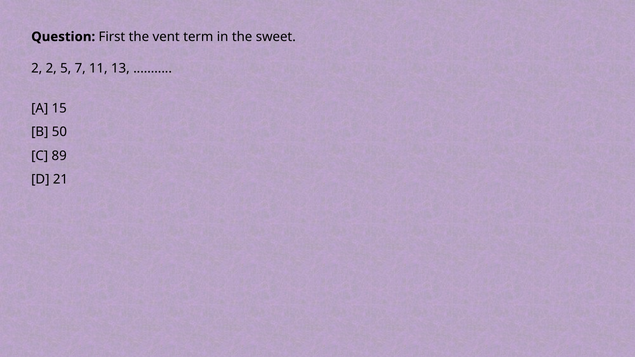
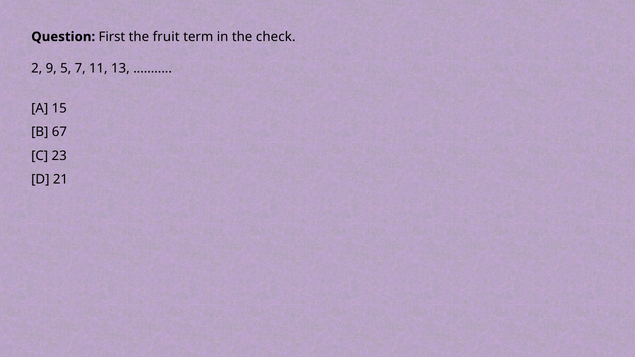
vent: vent -> fruit (166, 37)
sweet: sweet -> check (276, 37)
2 2: 2 -> 9 (51, 69)
50: 50 -> 67 (59, 132)
89: 89 -> 23 (59, 156)
